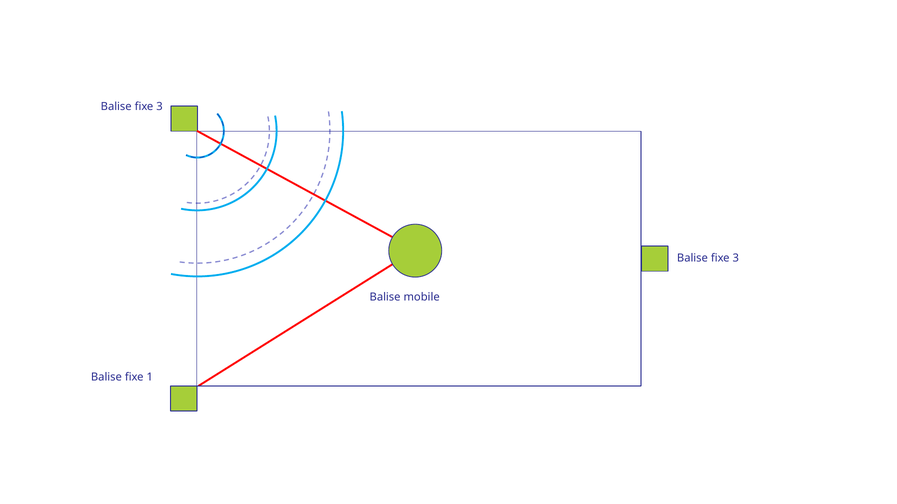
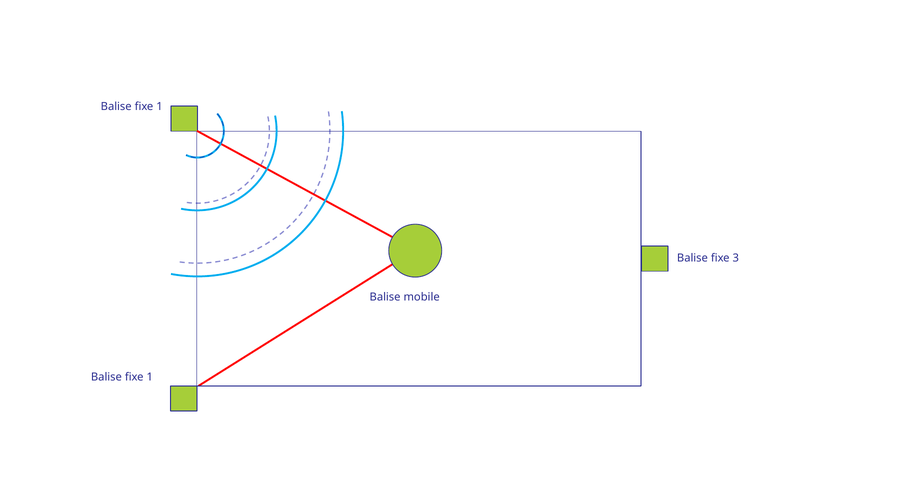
3: 3 -> 1 (159, 107)
